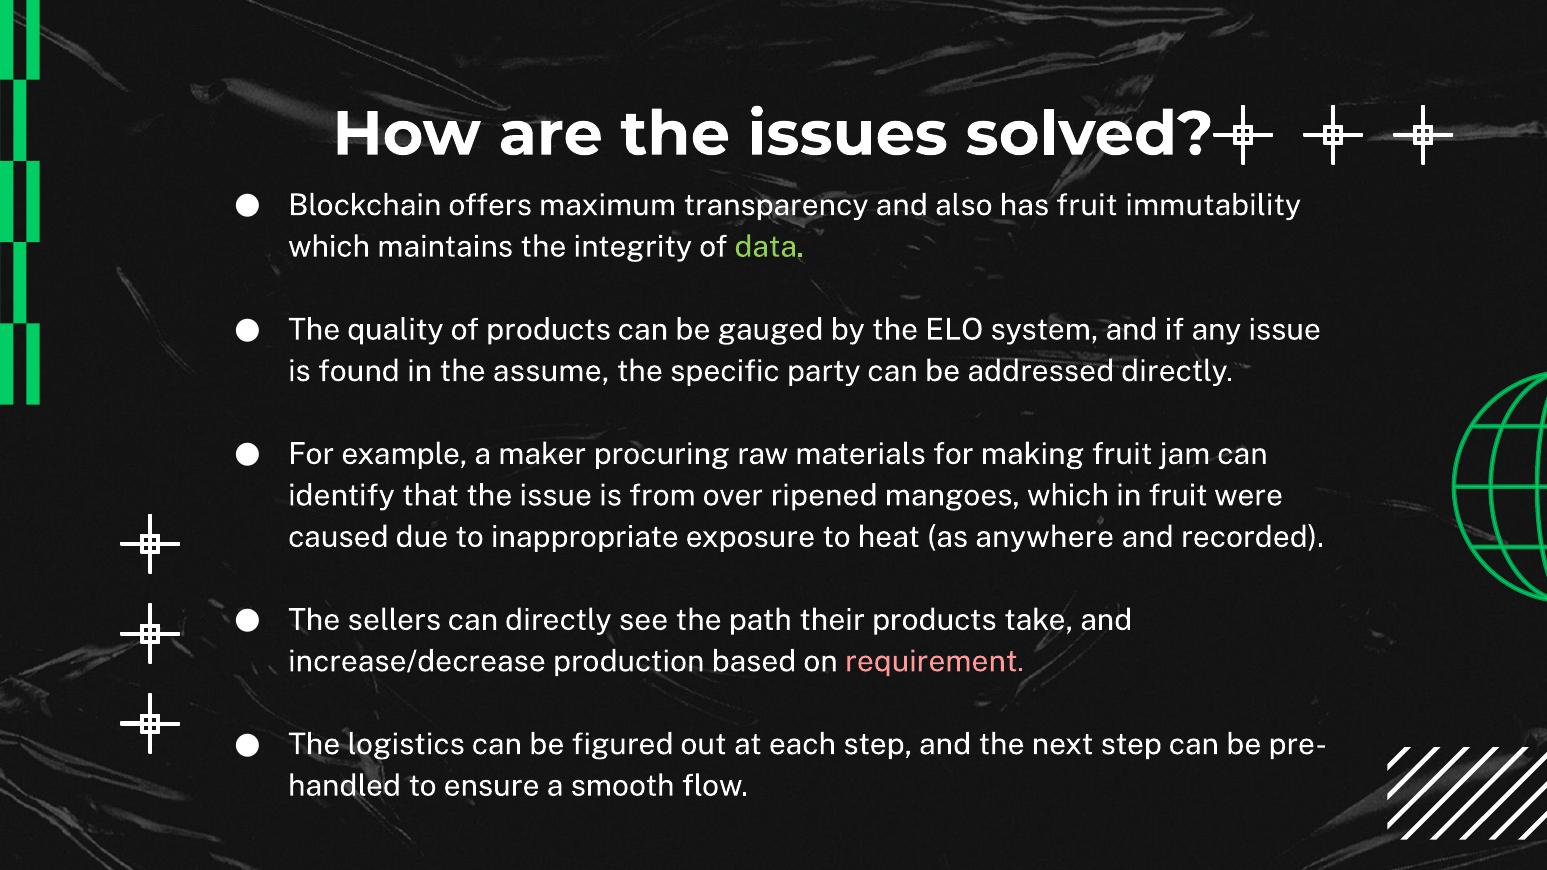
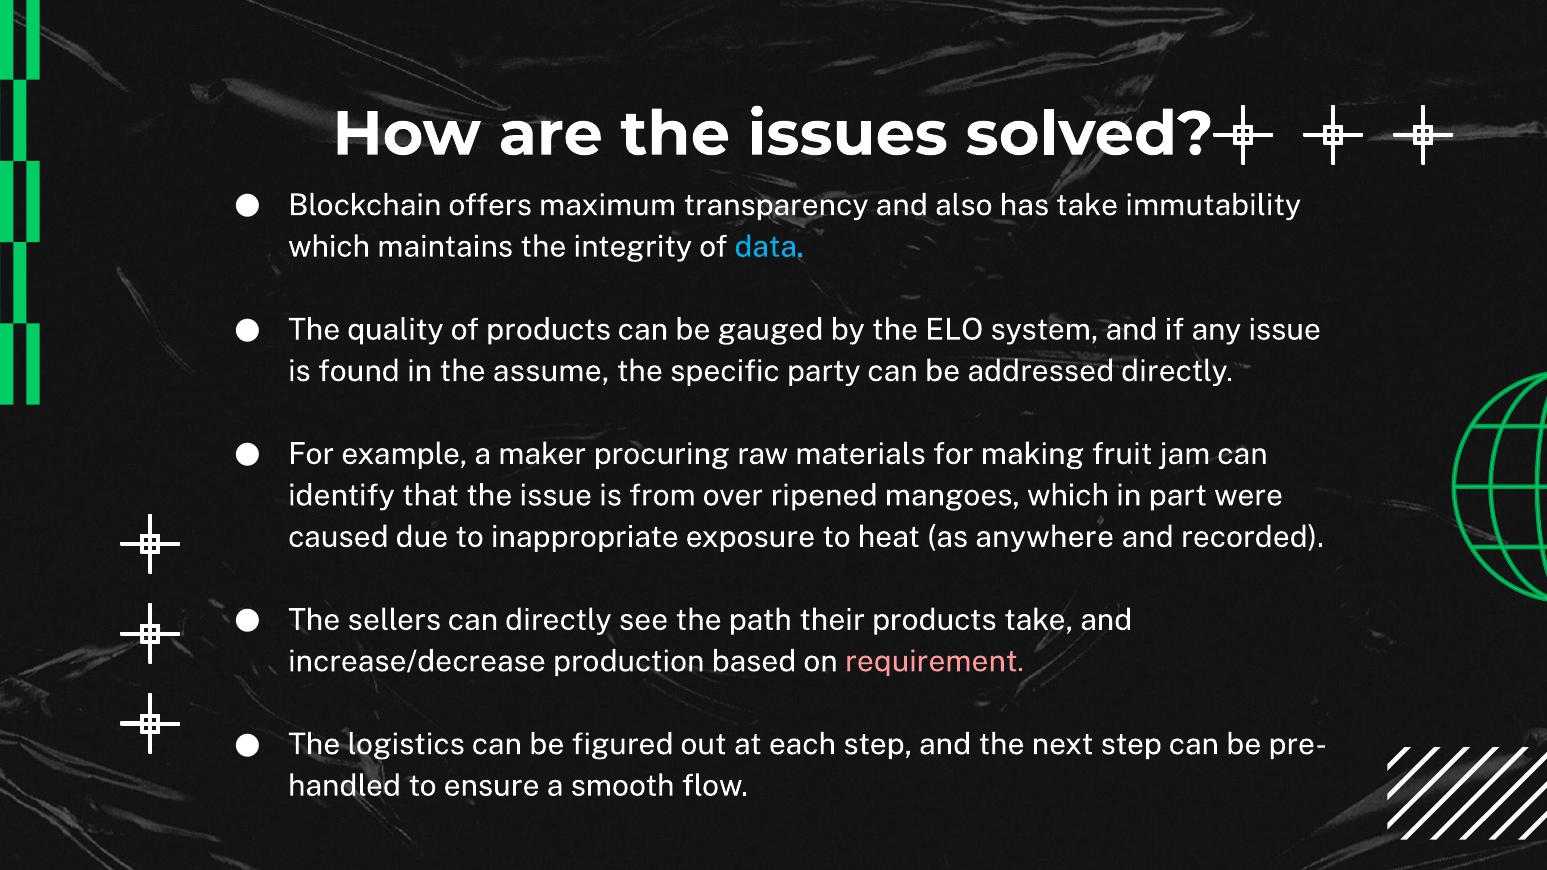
has fruit: fruit -> take (1087, 205)
data colour: light green -> light blue (769, 247)
in fruit: fruit -> part (1178, 496)
